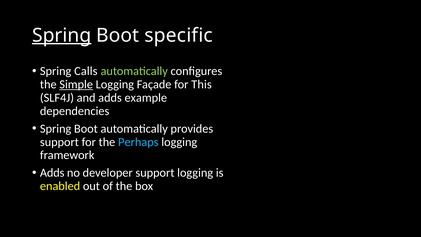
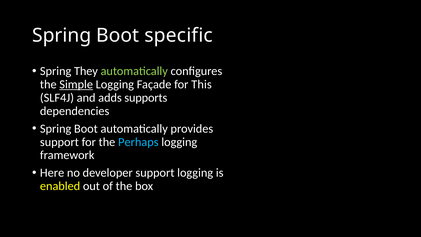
Spring underline: present -> none (62, 35)
Calls: Calls -> They (86, 71)
example: example -> supports (146, 98)
Adds: Adds -> Here (52, 173)
